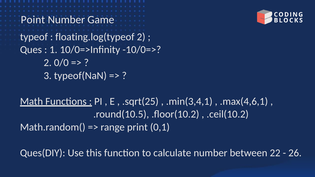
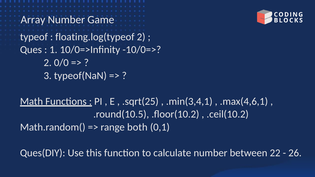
Point: Point -> Array (33, 20)
print: print -> both (137, 127)
